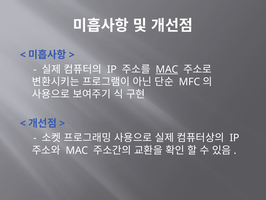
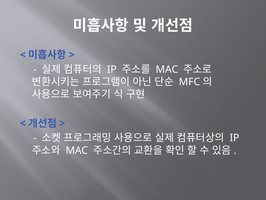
MAC underline: present -> none (167, 69)
